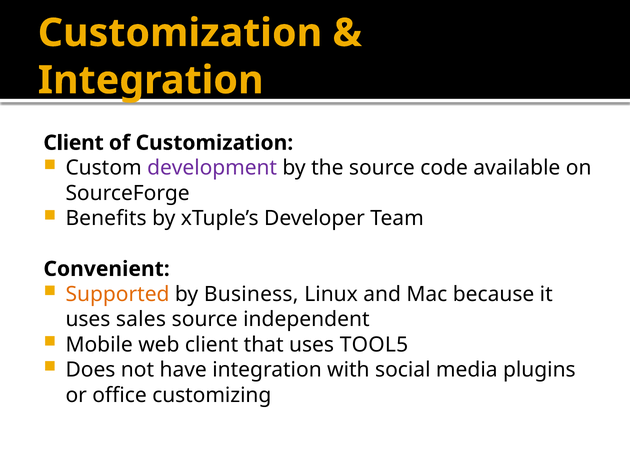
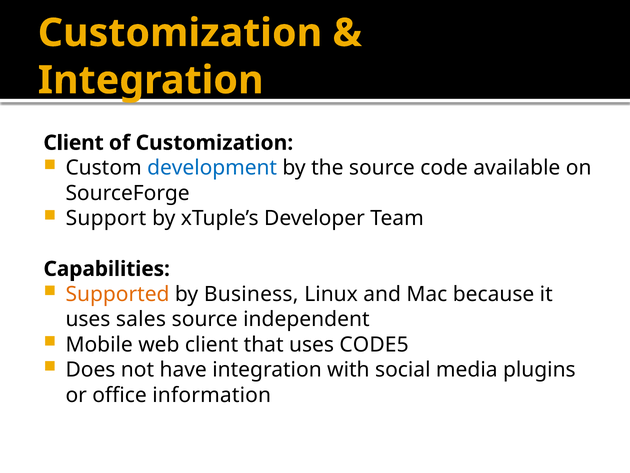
development colour: purple -> blue (212, 168)
Benefits: Benefits -> Support (106, 218)
Convenient: Convenient -> Capabilities (107, 269)
TOOL5: TOOL5 -> CODE5 (374, 344)
customizing: customizing -> information (212, 395)
